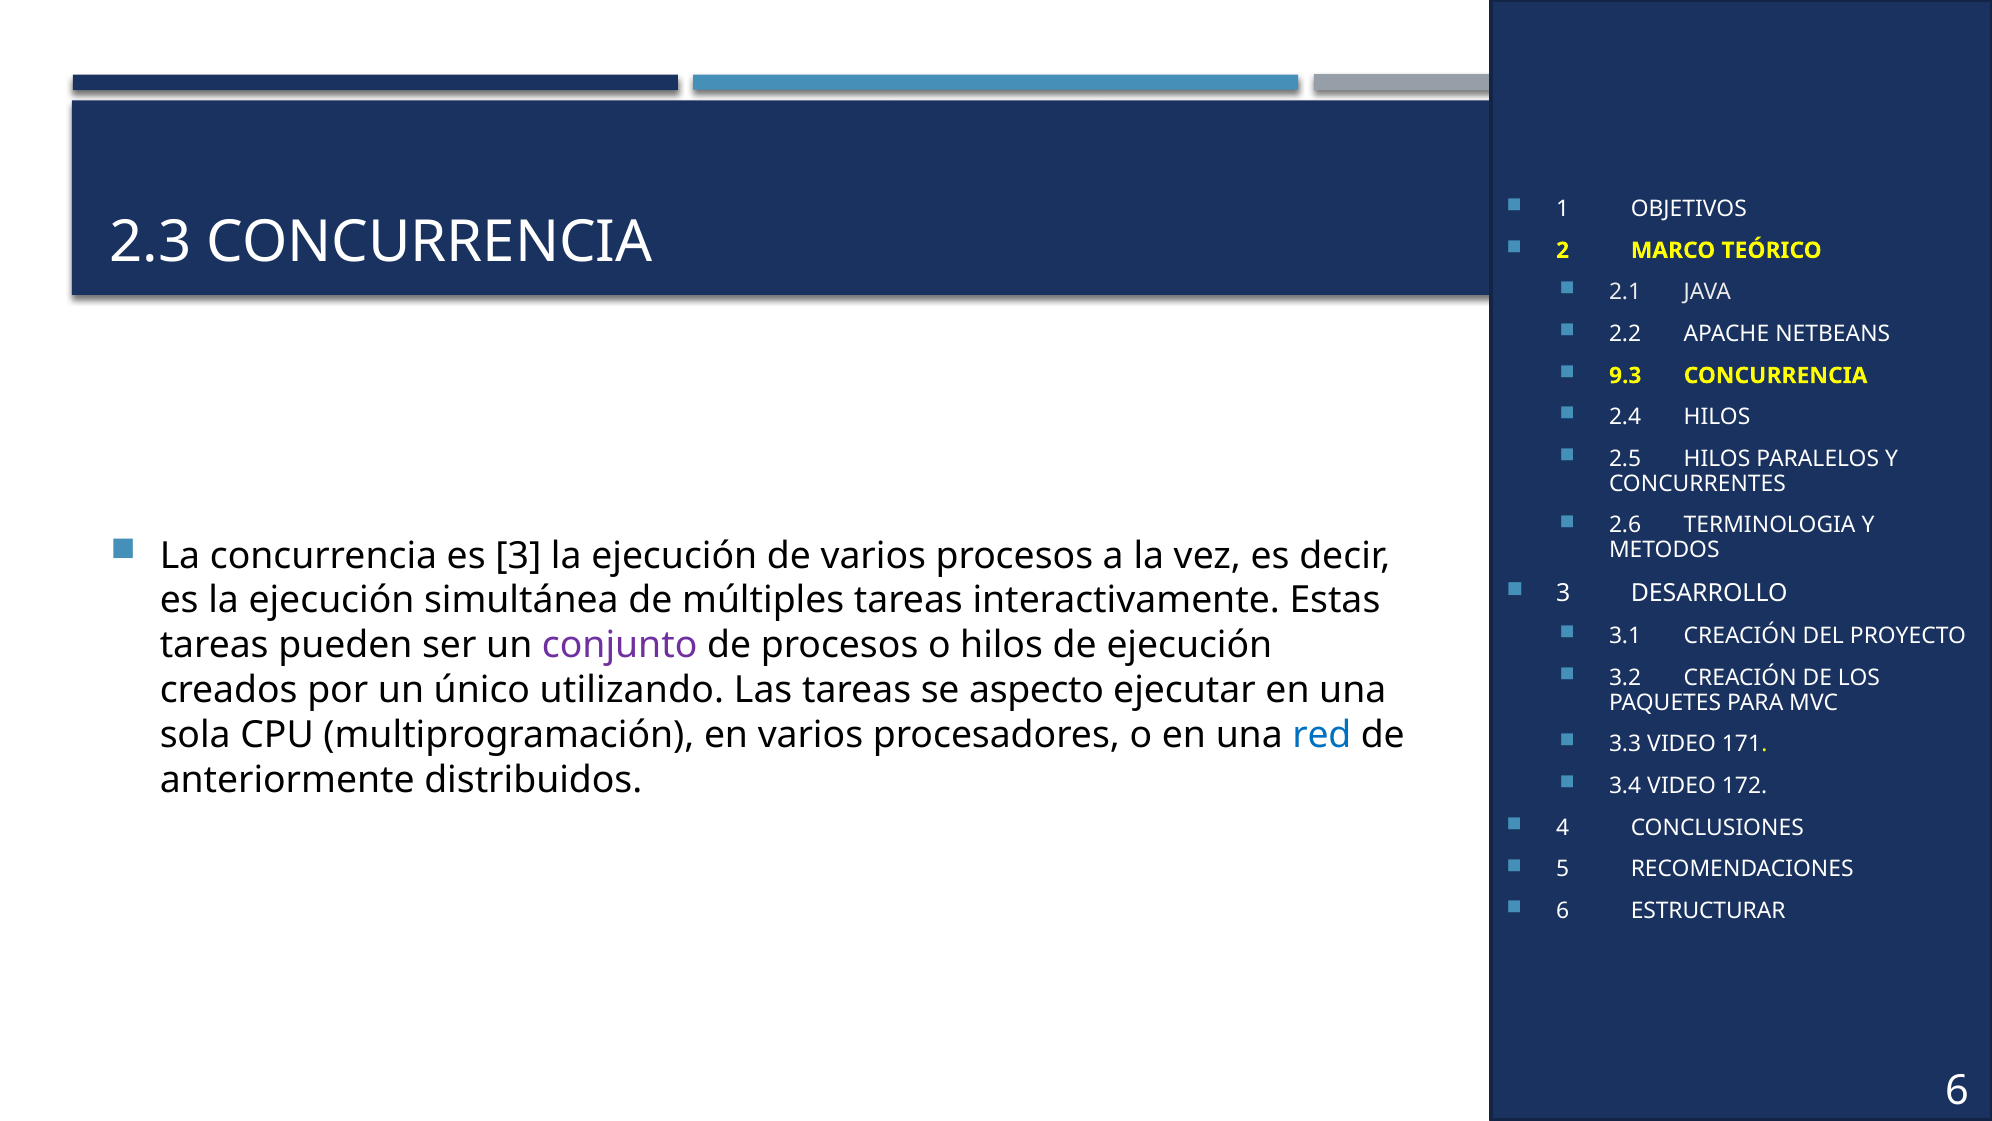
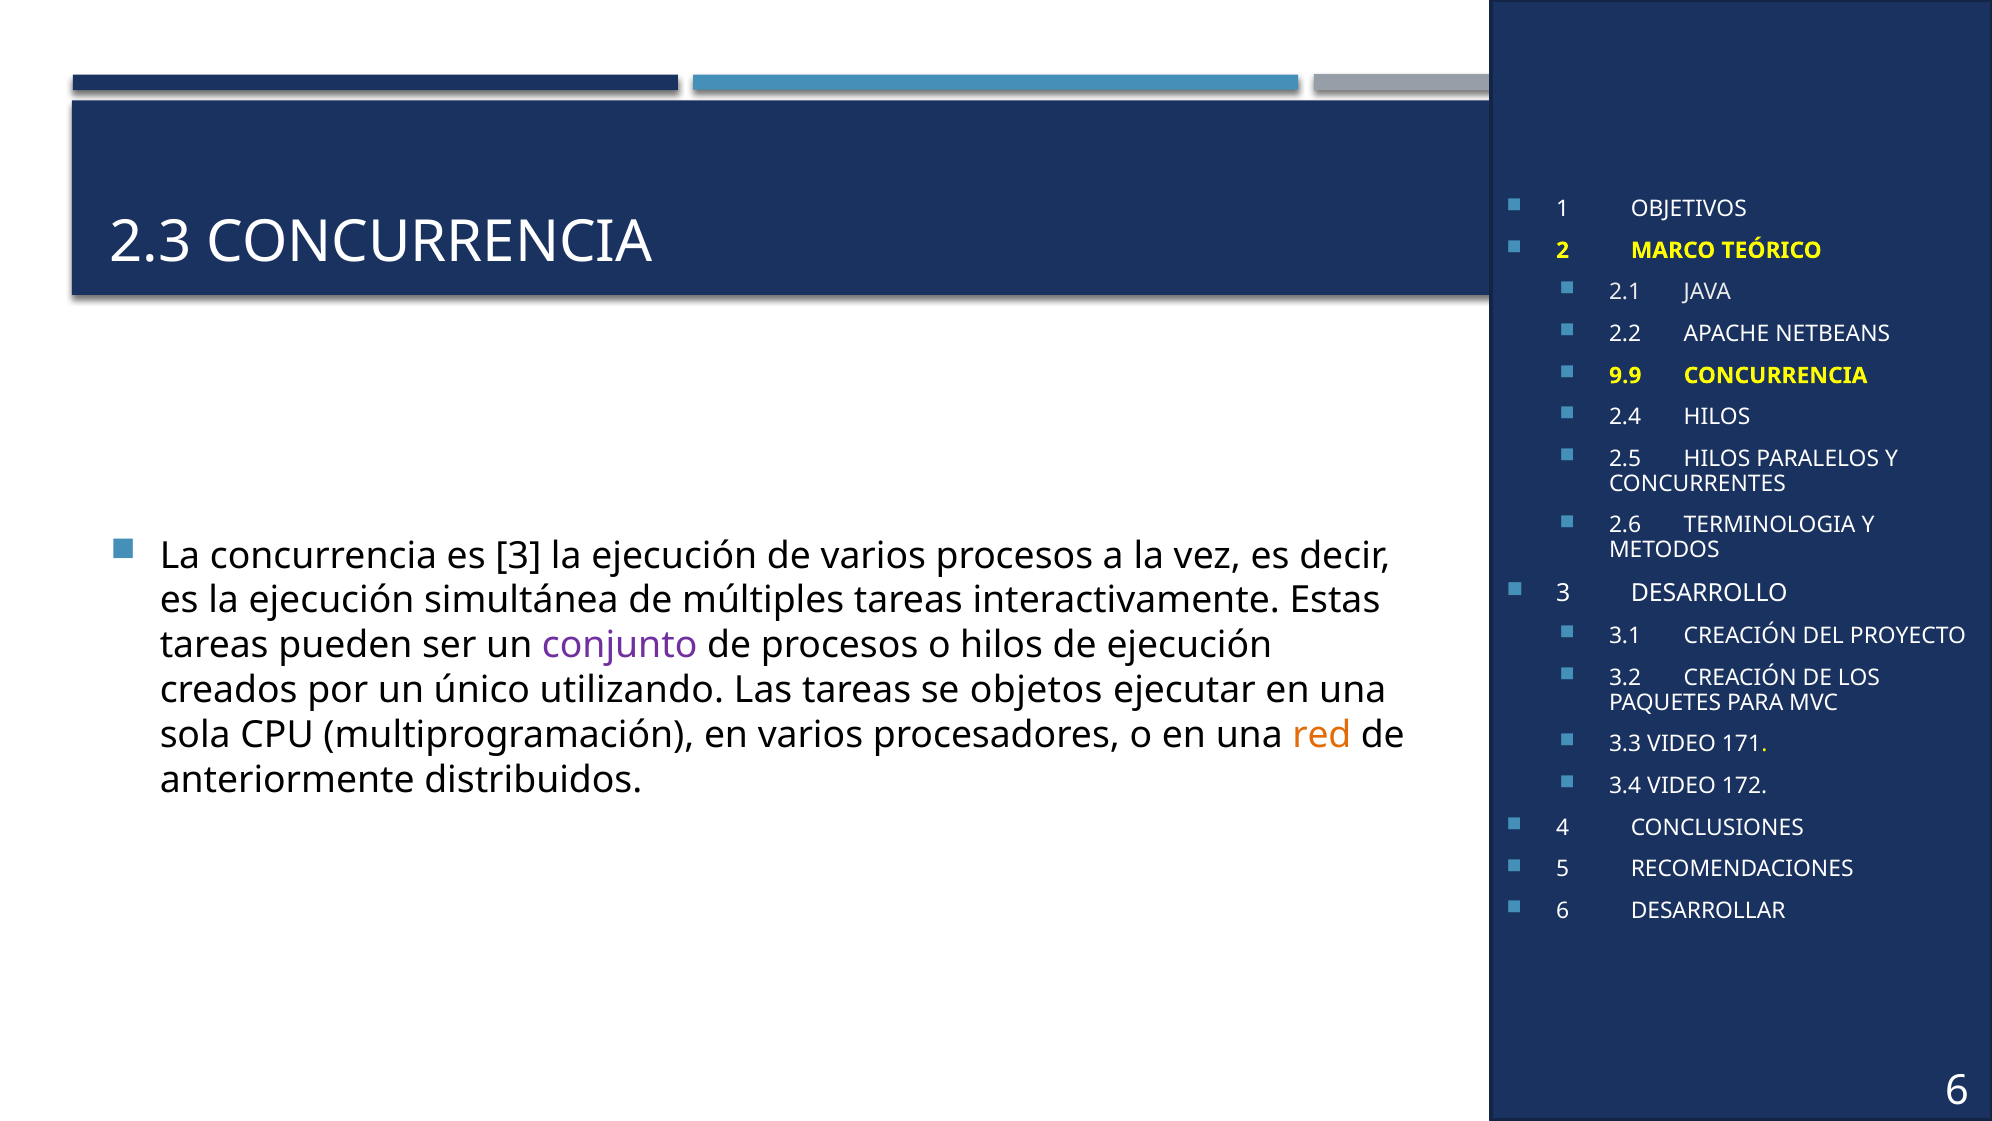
9.3: 9.3 -> 9.9 (1625, 375)
aspecto: aspecto -> objetos (1036, 690)
red colour: blue -> orange (1322, 735)
ESTRUCTURAR: ESTRUCTURAR -> DESARROLLAR (1708, 911)
